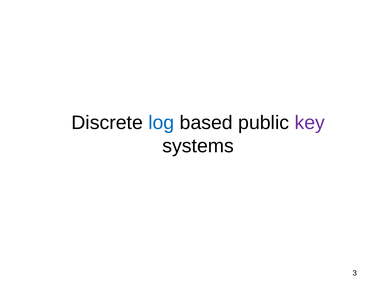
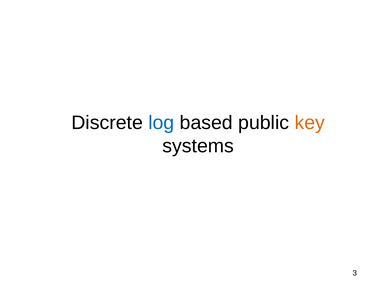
key colour: purple -> orange (310, 123)
